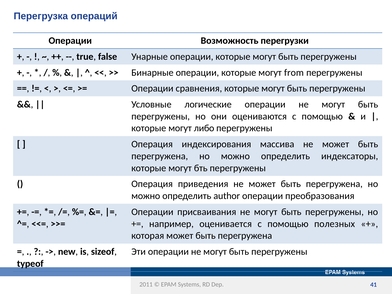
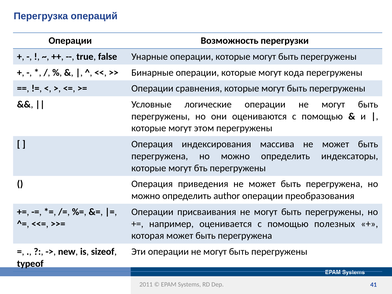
from: from -> кода (294, 73)
либо: либо -> этом (204, 128)
